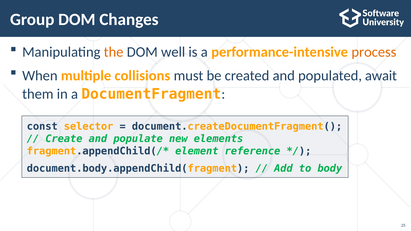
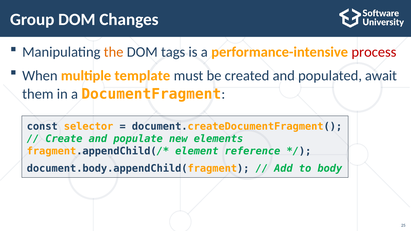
well: well -> tags (173, 52)
process colour: orange -> red (374, 52)
collisions: collisions -> template (142, 76)
